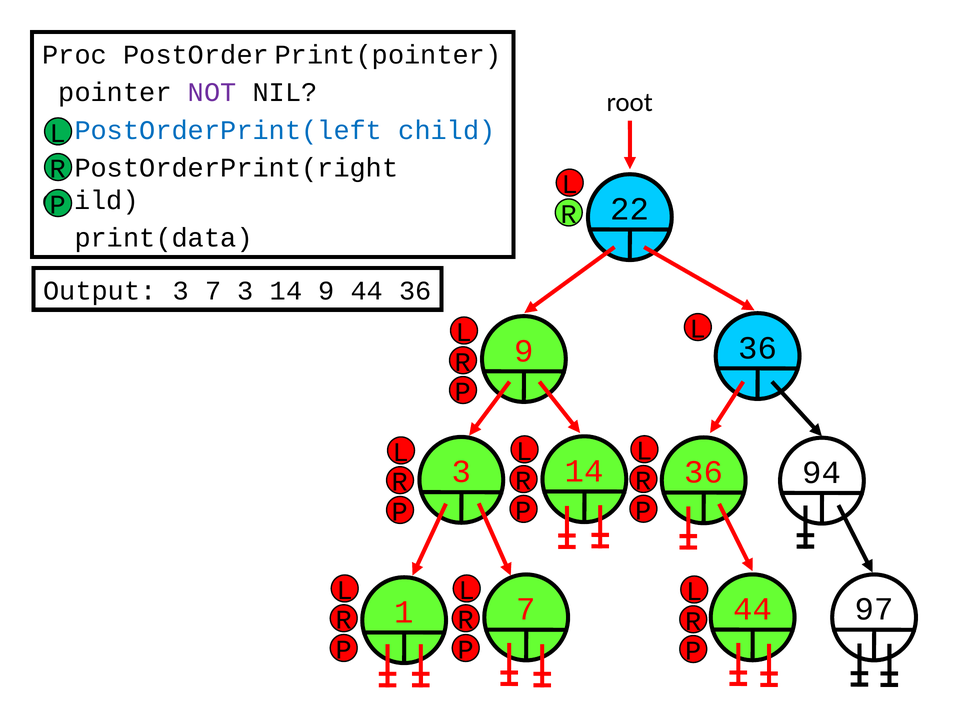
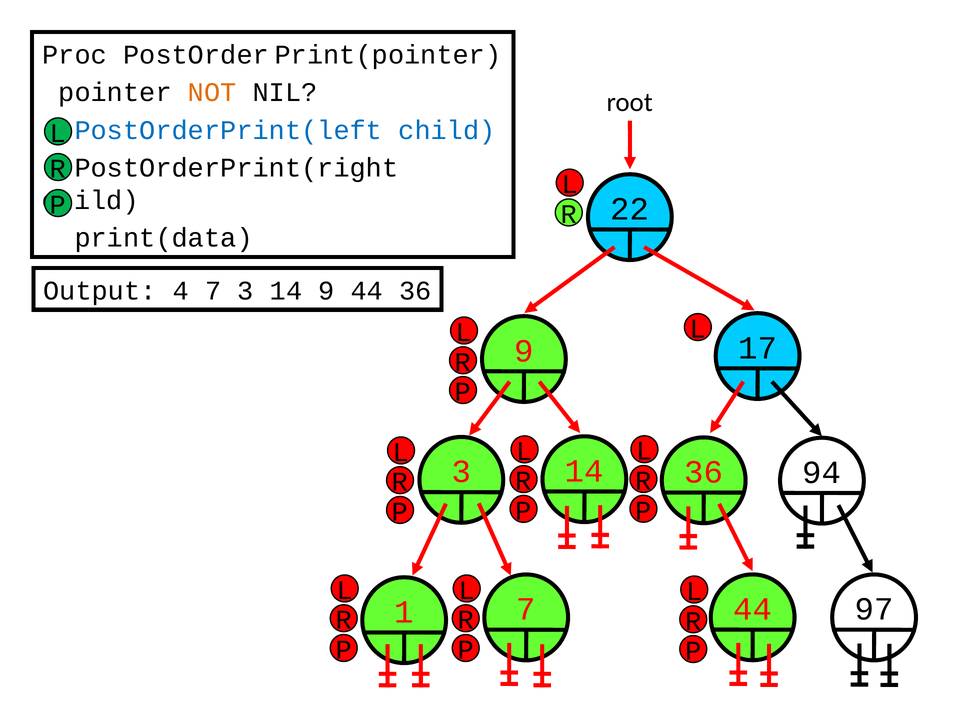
NOT colour: purple -> orange (212, 92)
Output 3: 3 -> 4 (181, 291)
9 36: 36 -> 17 (758, 348)
